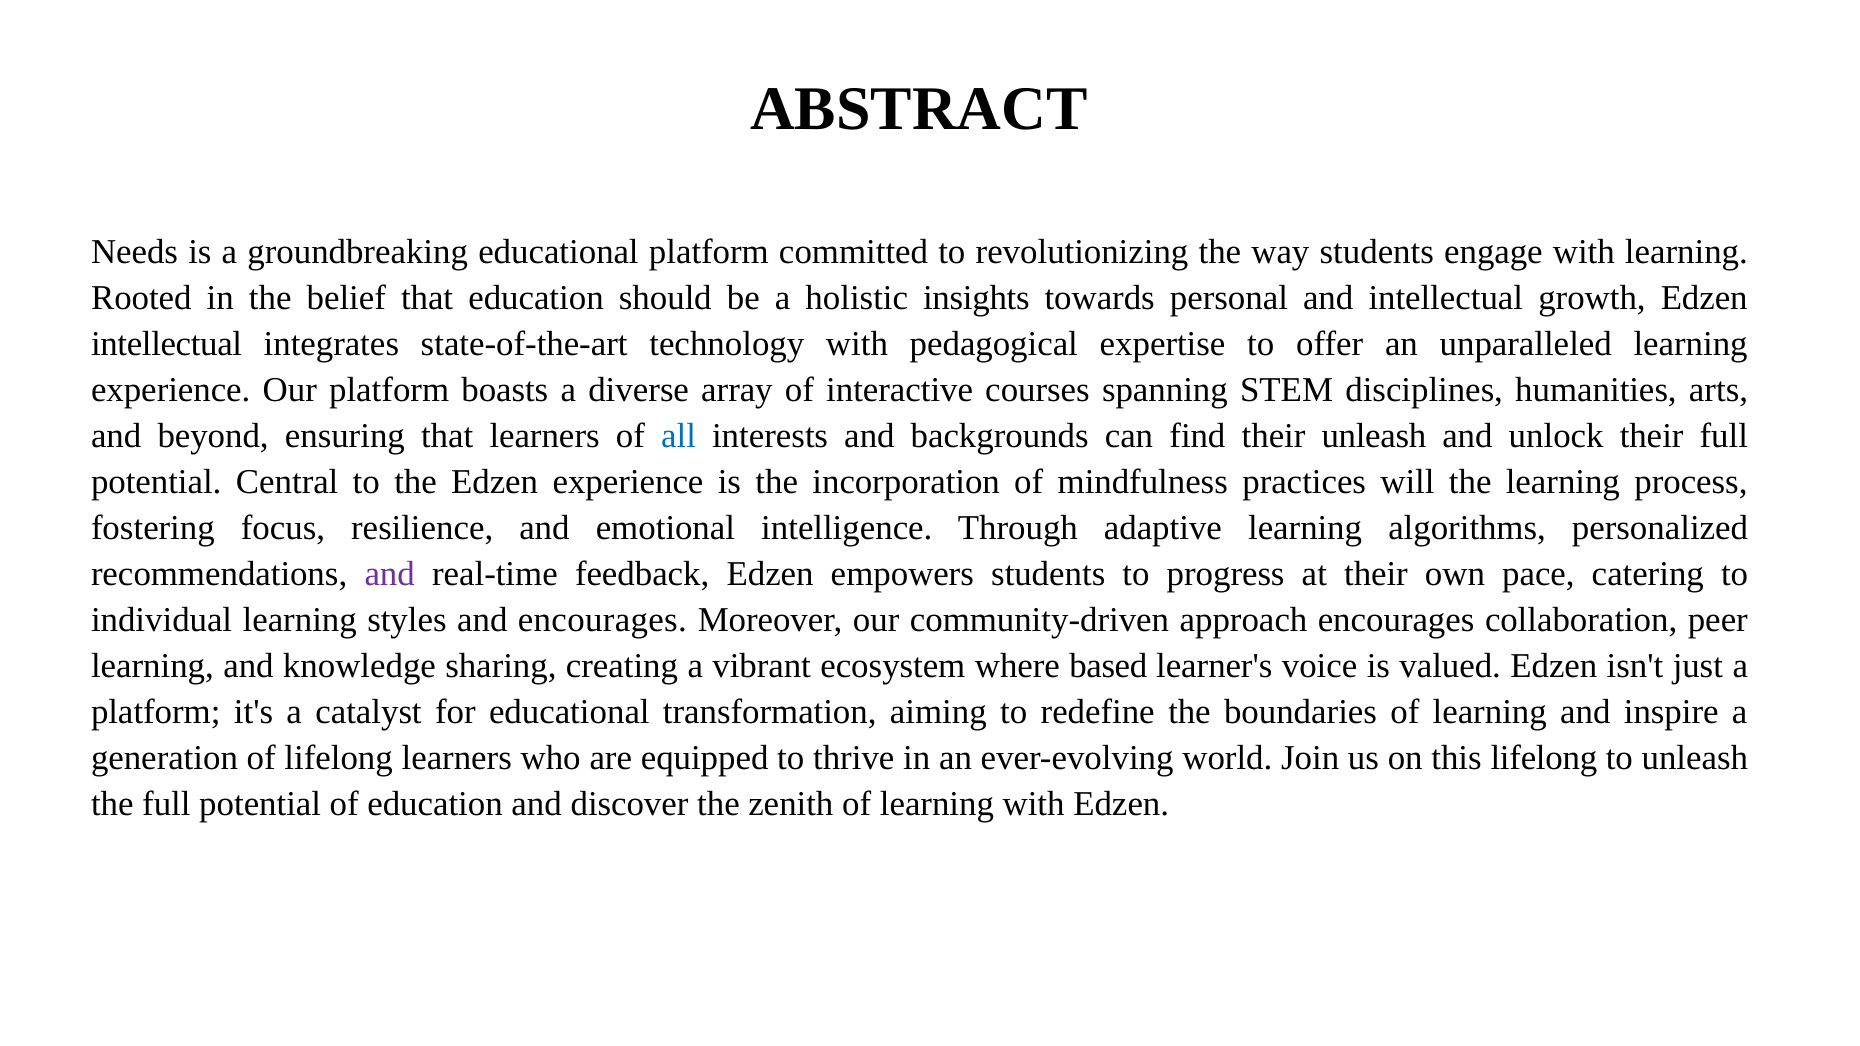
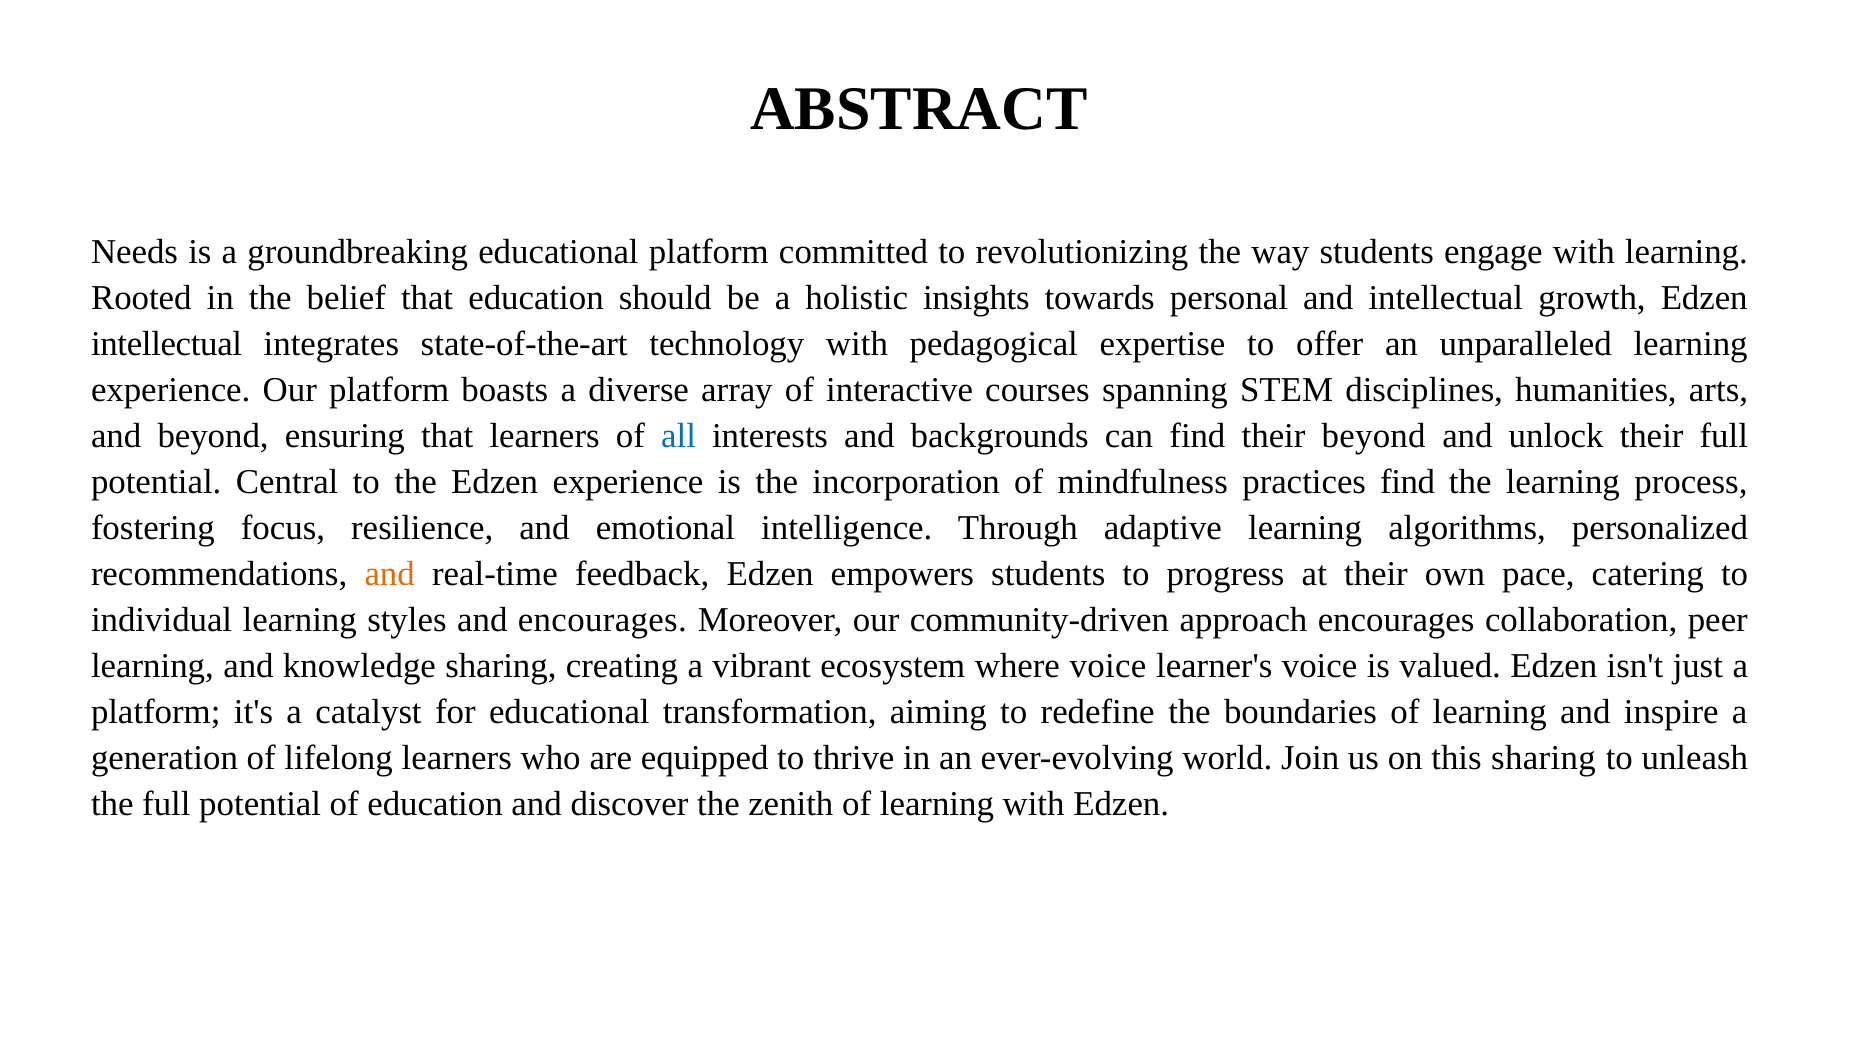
their unleash: unleash -> beyond (1374, 436)
practices will: will -> find (1408, 482)
and colour: purple -> orange (390, 574)
where based: based -> voice (1108, 666)
this lifelong: lifelong -> sharing (1544, 758)
